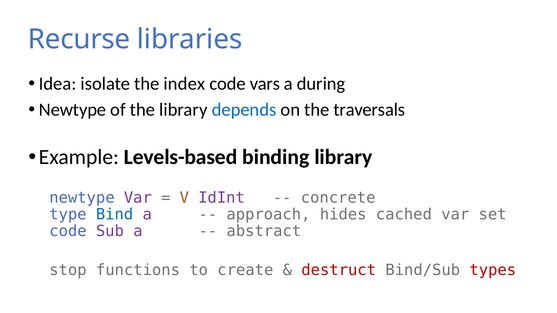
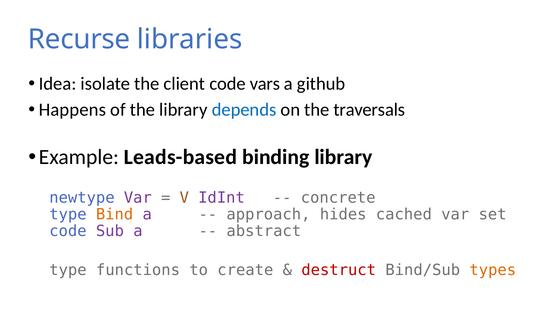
index: index -> client (184, 84)
during: during -> github (321, 84)
Newtype: Newtype -> Happens (72, 110)
Levels-based: Levels-based -> Leads-based (180, 157)
Bind colour: blue -> orange (115, 215)
stop: stop -> type (68, 270)
types colour: red -> orange (493, 270)
